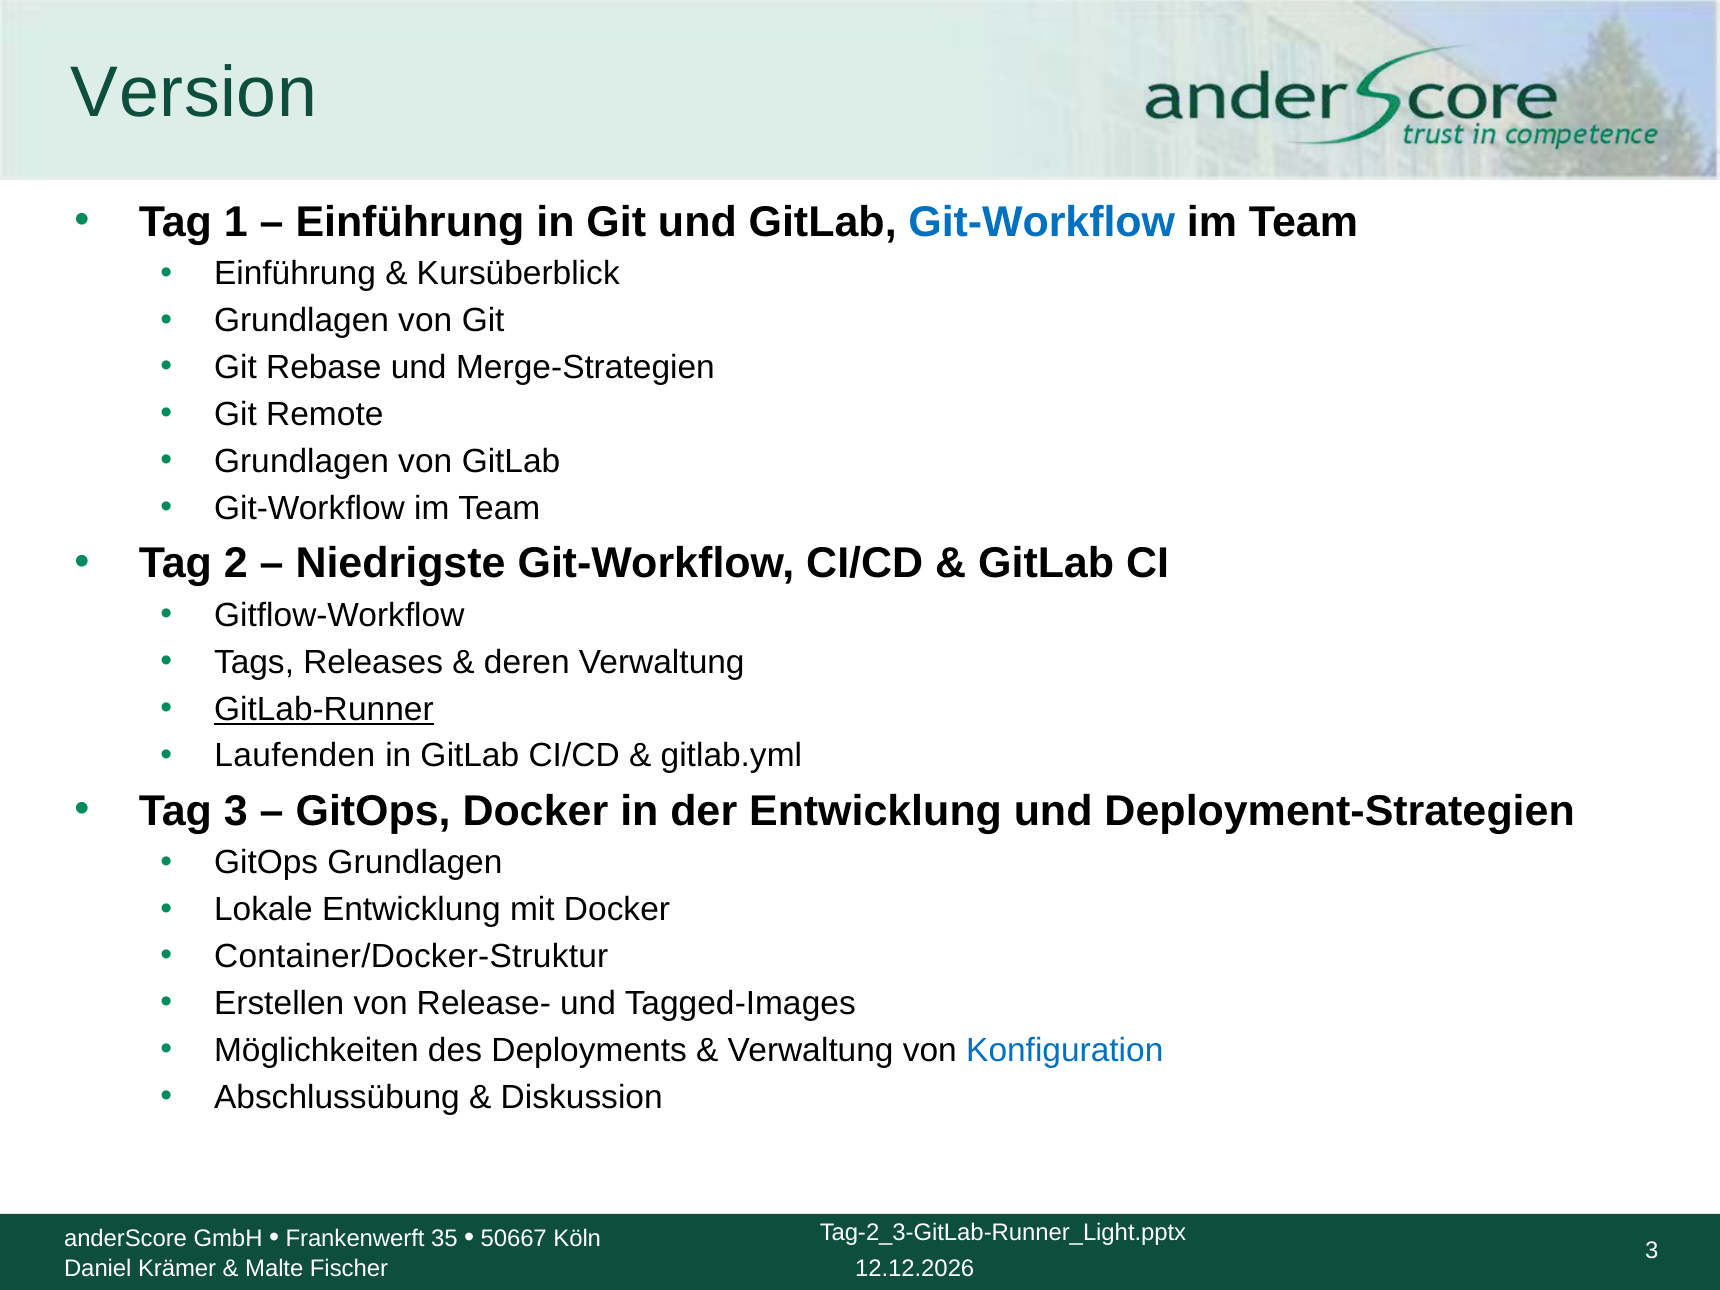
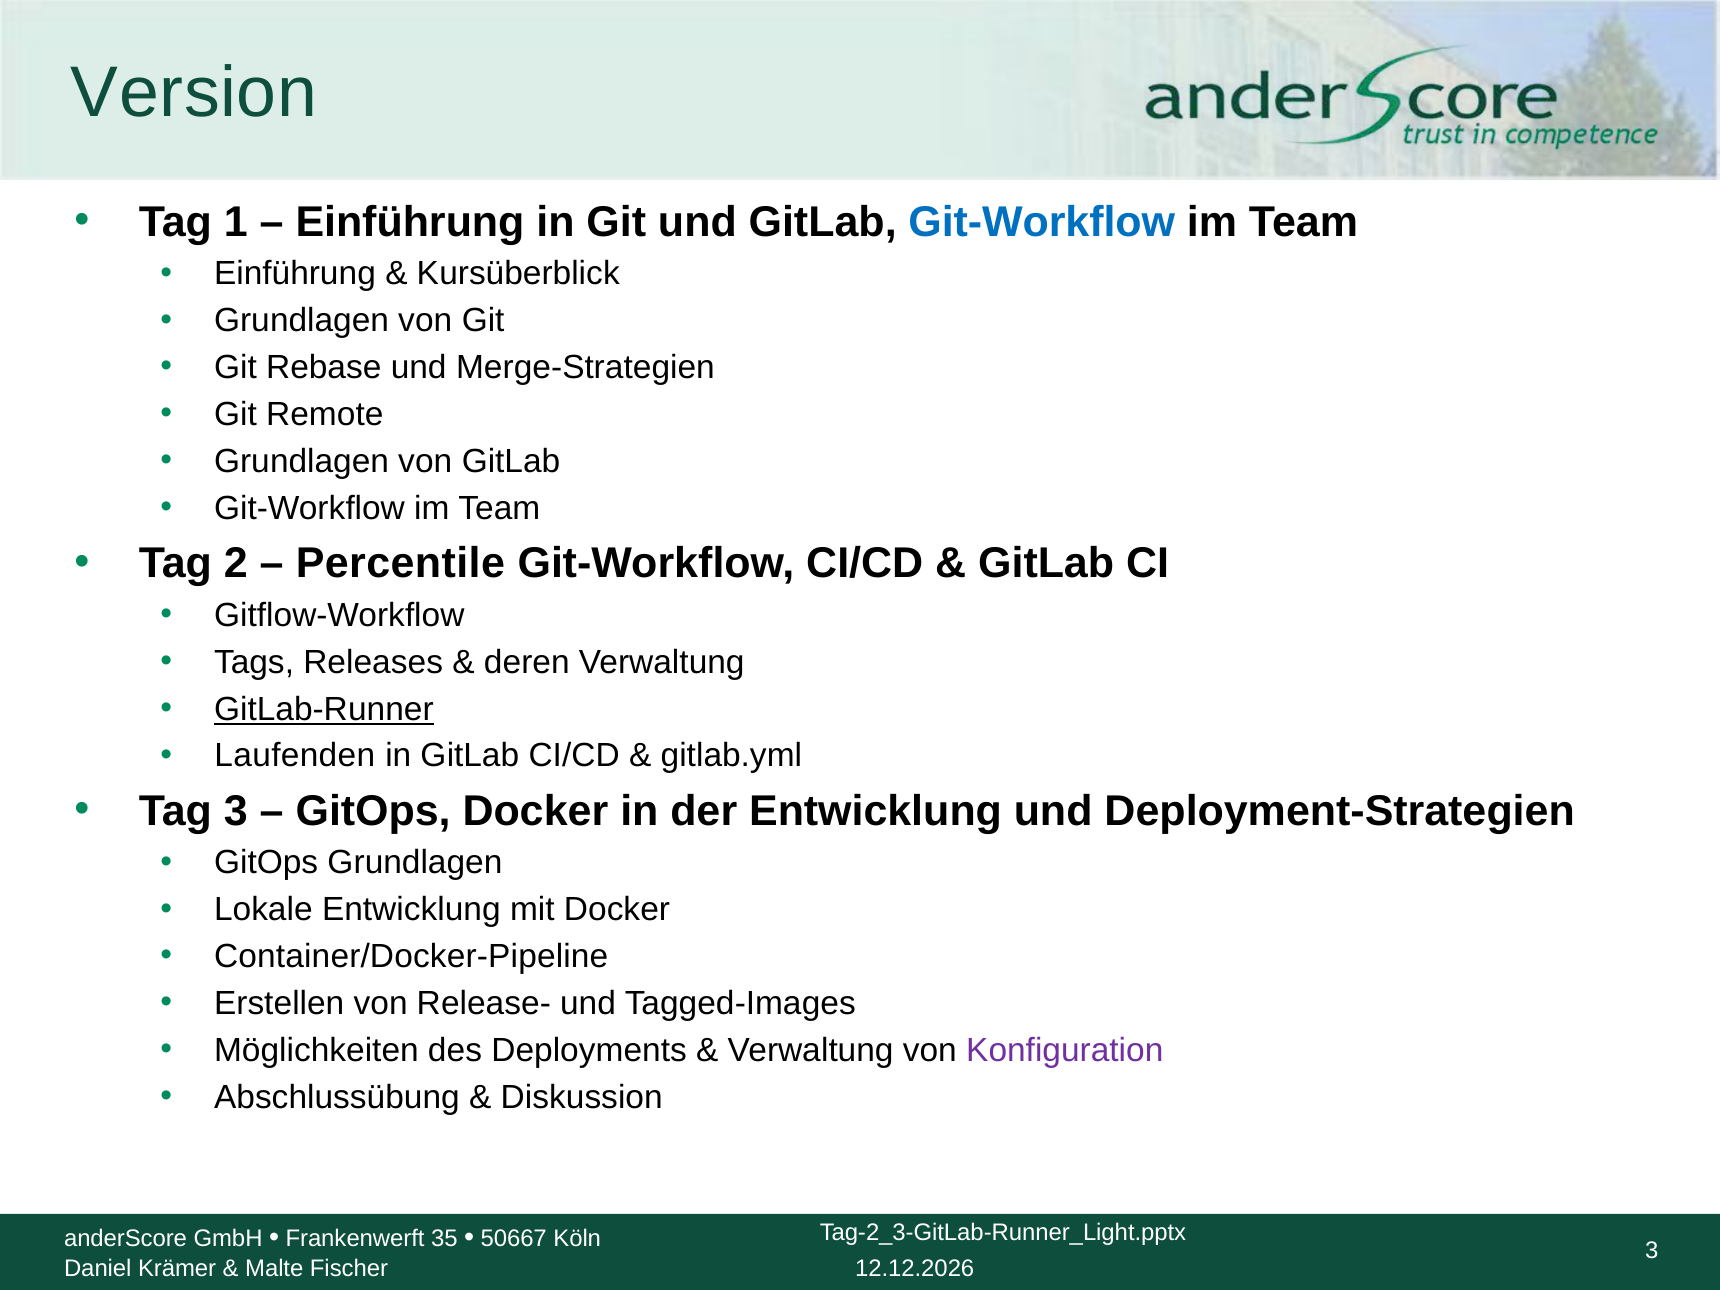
Niedrigste: Niedrigste -> Percentile (400, 563)
Container/Docker-Struktur: Container/Docker-Struktur -> Container/Docker-Pipeline (411, 957)
Konfiguration colour: blue -> purple (1065, 1050)
